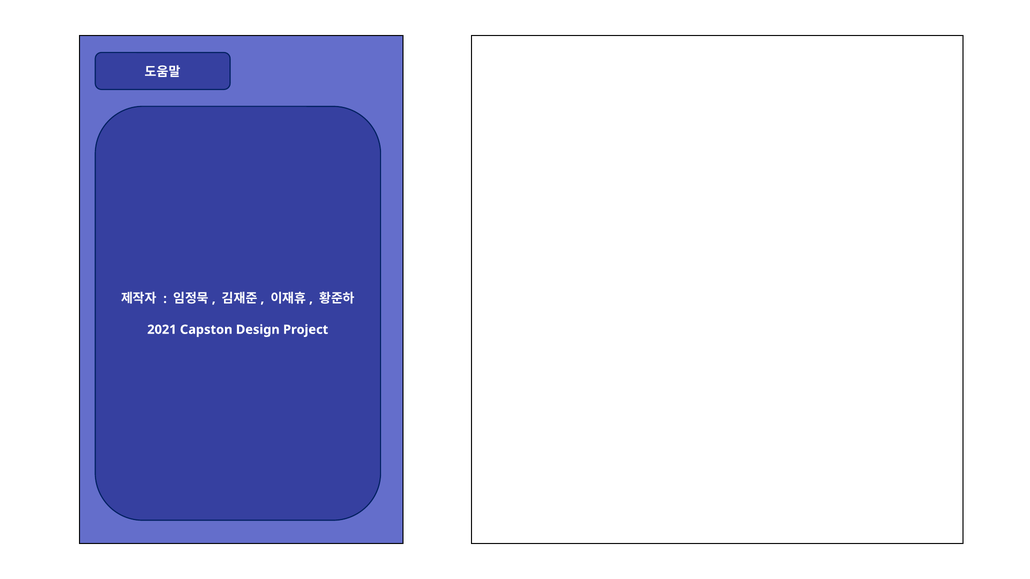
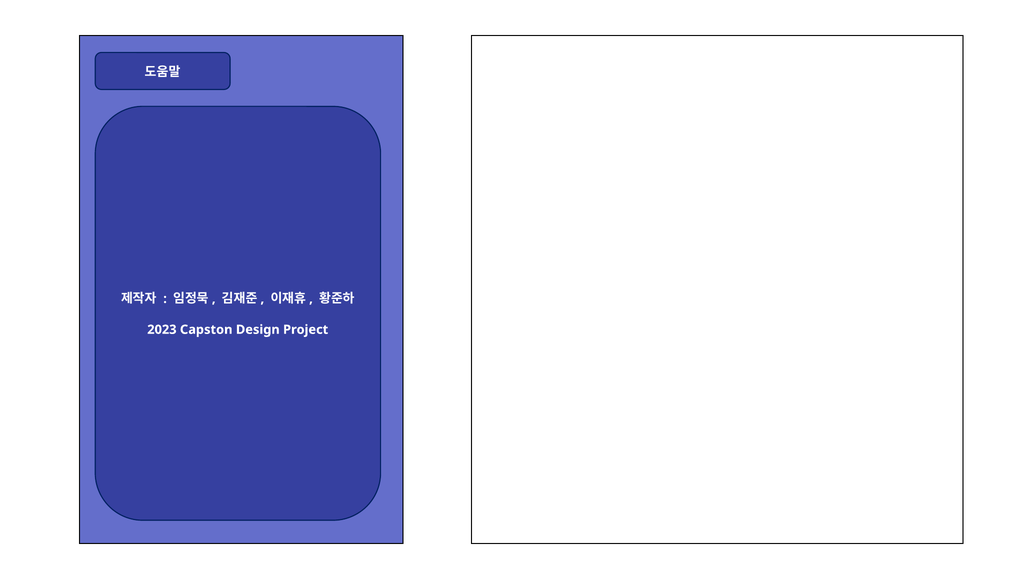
2021: 2021 -> 2023 (162, 330)
